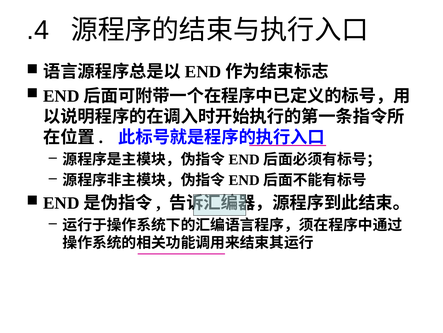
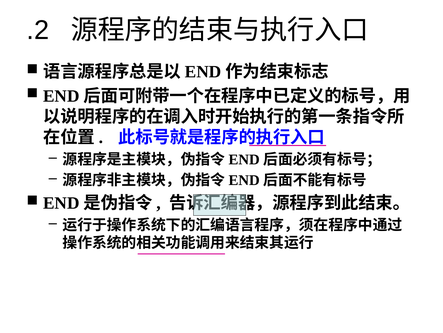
.4: .4 -> .2 (38, 30)
